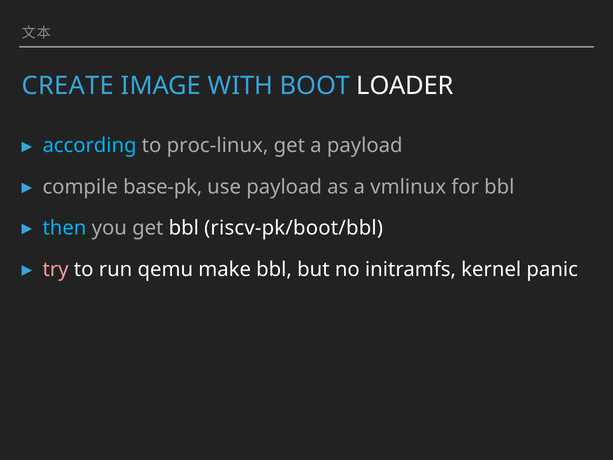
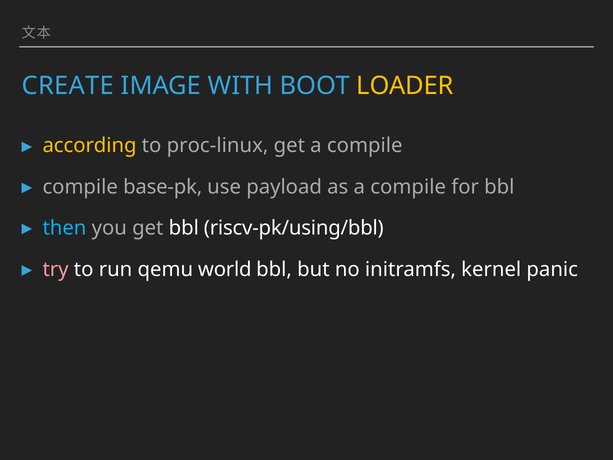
LOADER colour: white -> yellow (405, 86)
according colour: light blue -> yellow (90, 146)
get a payload: payload -> compile (365, 146)
as a vmlinux: vmlinux -> compile (408, 187)
riscv-pk/boot/bbl: riscv-pk/boot/bbl -> riscv-pk/using/bbl (294, 228)
make: make -> world (225, 269)
